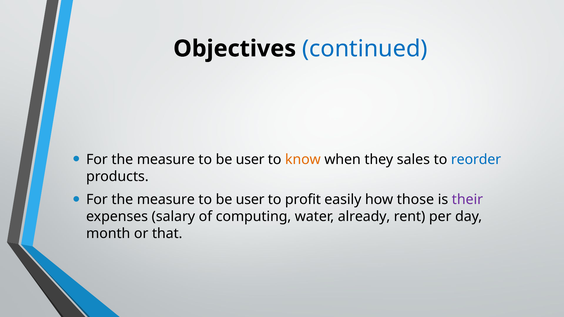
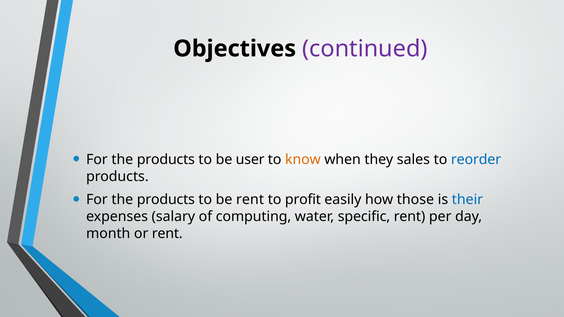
continued colour: blue -> purple (365, 49)
measure: measure -> products (166, 160)
measure: measure -> products (166, 200)
user: user -> rent (250, 200)
their colour: purple -> blue (467, 200)
already: already -> specific (364, 217)
or that: that -> rent (167, 234)
